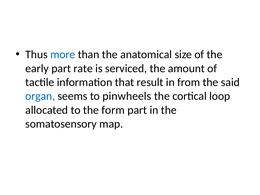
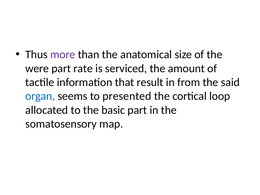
more colour: blue -> purple (63, 55)
early: early -> were (37, 68)
pinwheels: pinwheels -> presented (127, 96)
form: form -> basic (113, 110)
